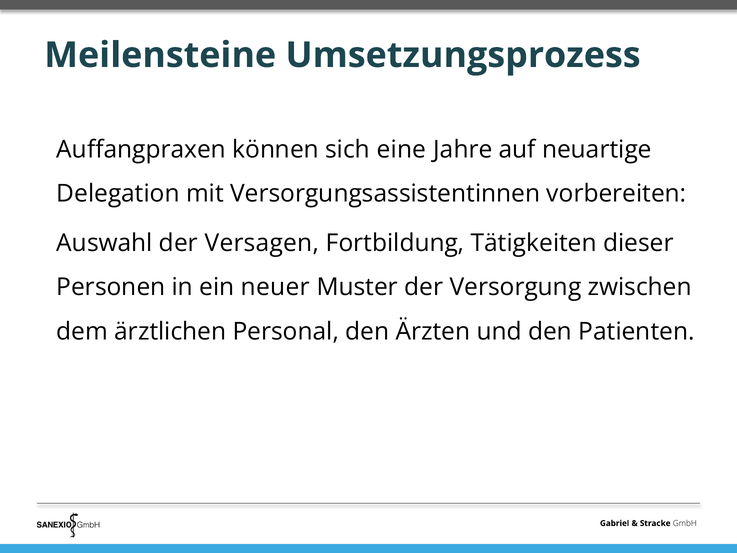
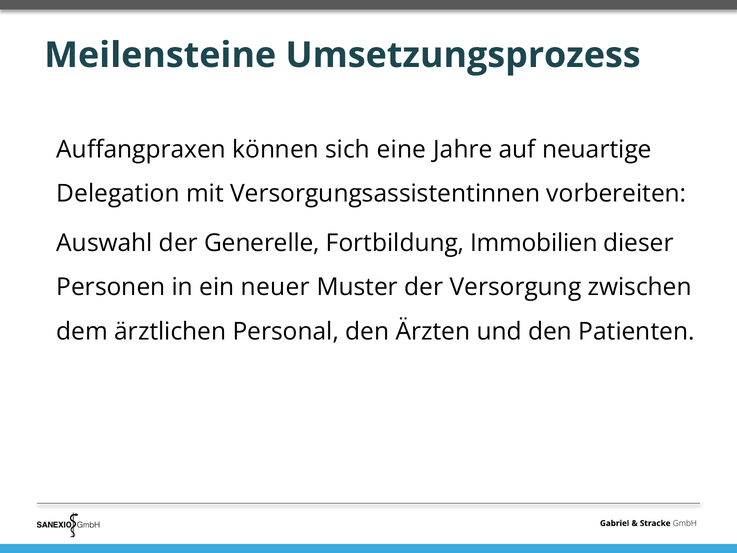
Versagen: Versagen -> Generelle (262, 243)
Tätigkeiten: Tätigkeiten -> Immobilien (534, 243)
